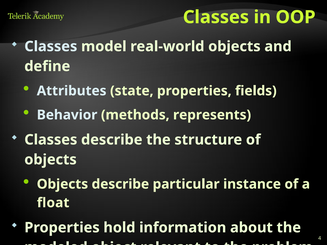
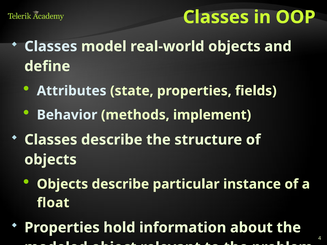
methods represents: represents -> implement (212, 115)
